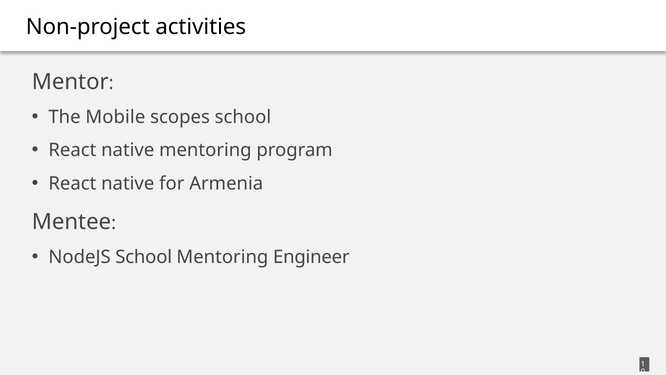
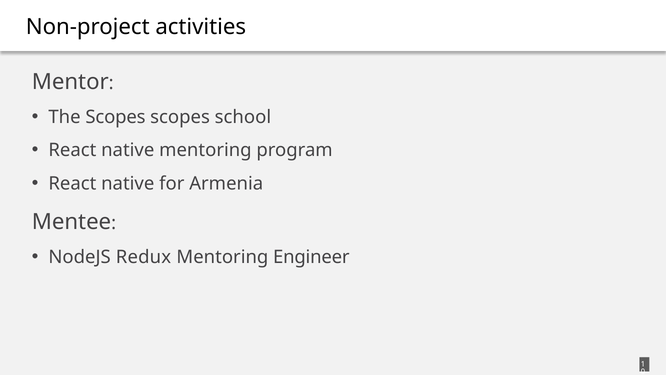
The Mobile: Mobile -> Scopes (116, 117)
NodeJS School: School -> Redux (143, 257)
